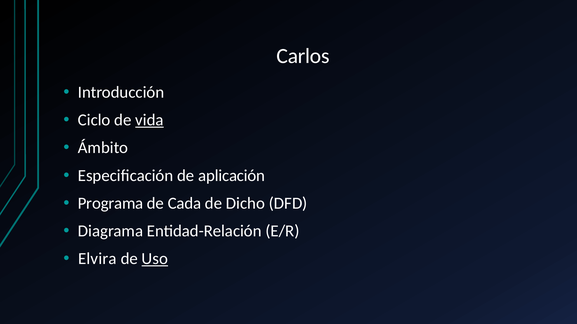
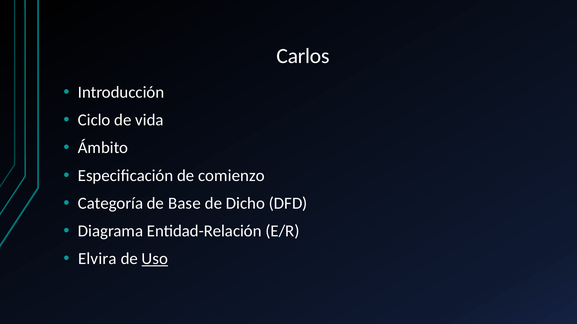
vida underline: present -> none (149, 120)
aplicación: aplicación -> comienzo (231, 176)
Programa: Programa -> Categoría (111, 204)
Cada: Cada -> Base (184, 204)
